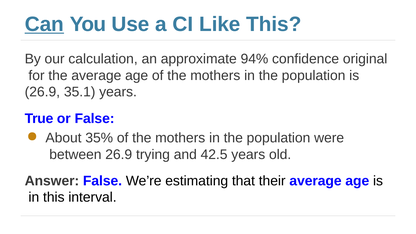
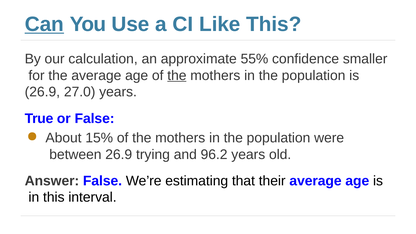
94%: 94% -> 55% (254, 59)
original: original -> smaller (365, 59)
the underline: none -> present (177, 75)
35.1: 35.1 -> 27.0 (80, 92)
35%: 35% -> 15% (99, 138)
42.5: 42.5 -> 96.2 (214, 155)
